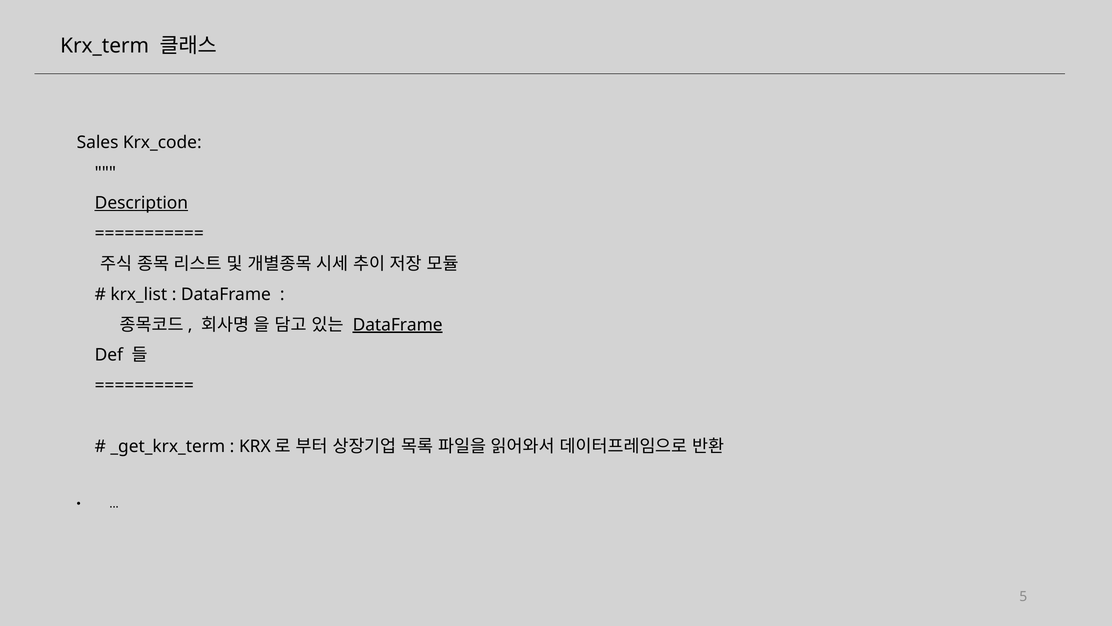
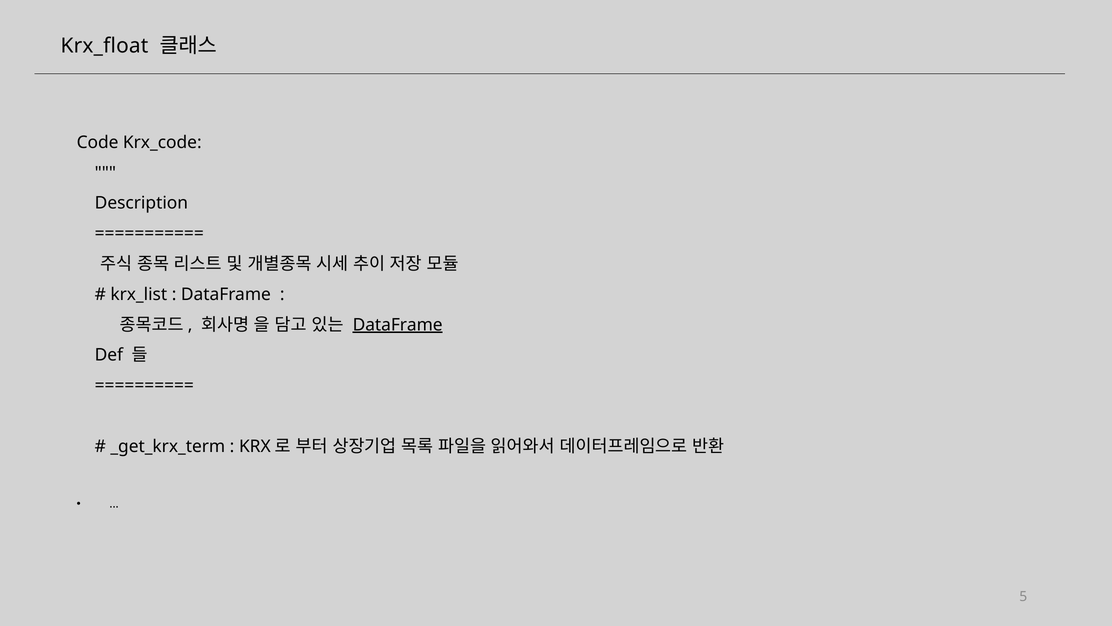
Krx_term: Krx_term -> Krx_float (104, 46)
Sales: Sales -> Code (98, 142)
Description underline: present -> none (141, 203)
